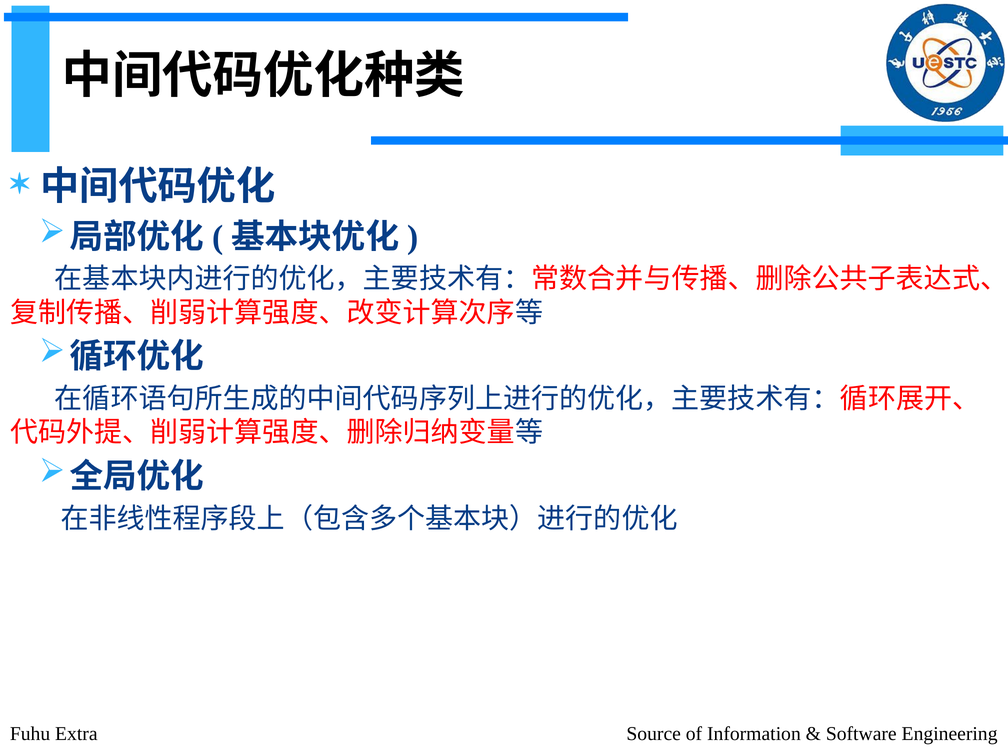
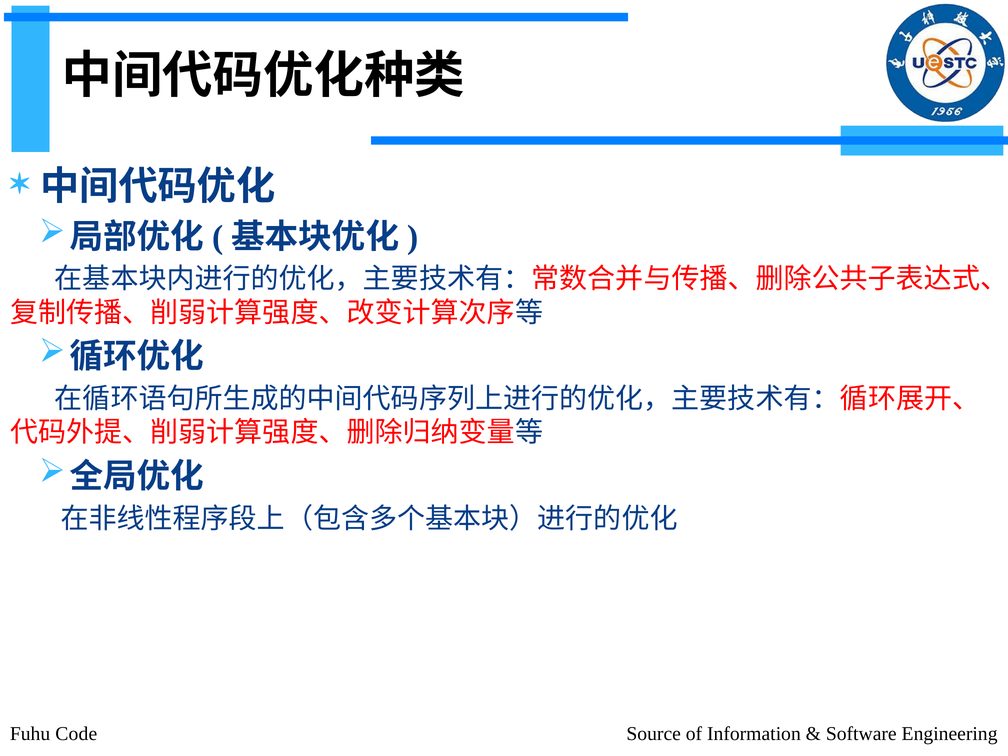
Extra: Extra -> Code (76, 734)
